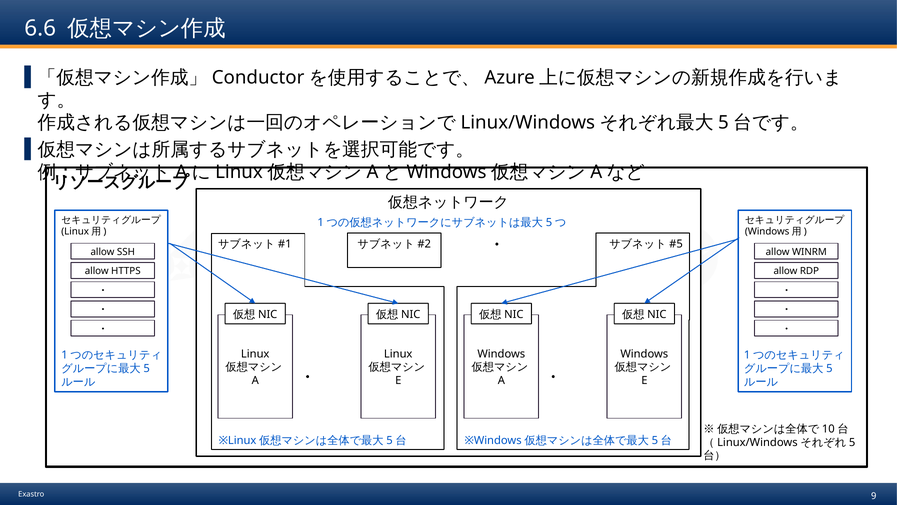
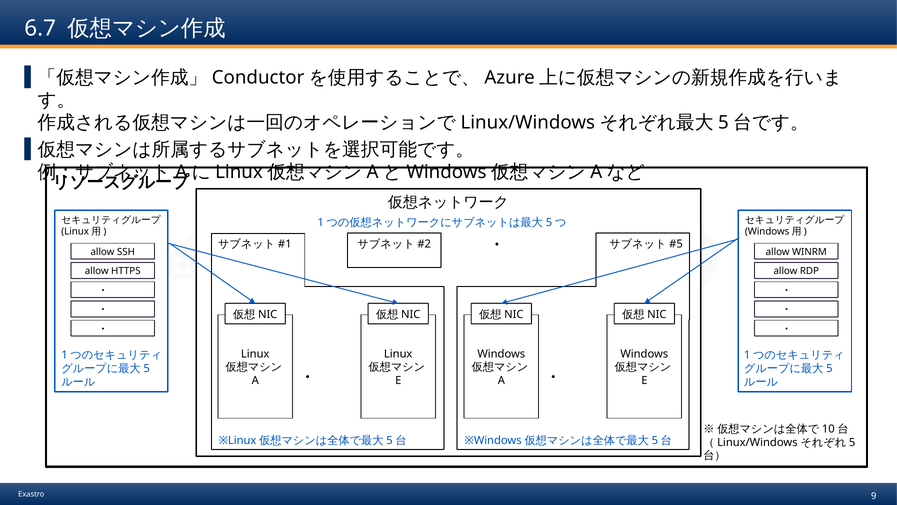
6.6: 6.6 -> 6.7 (40, 29)
